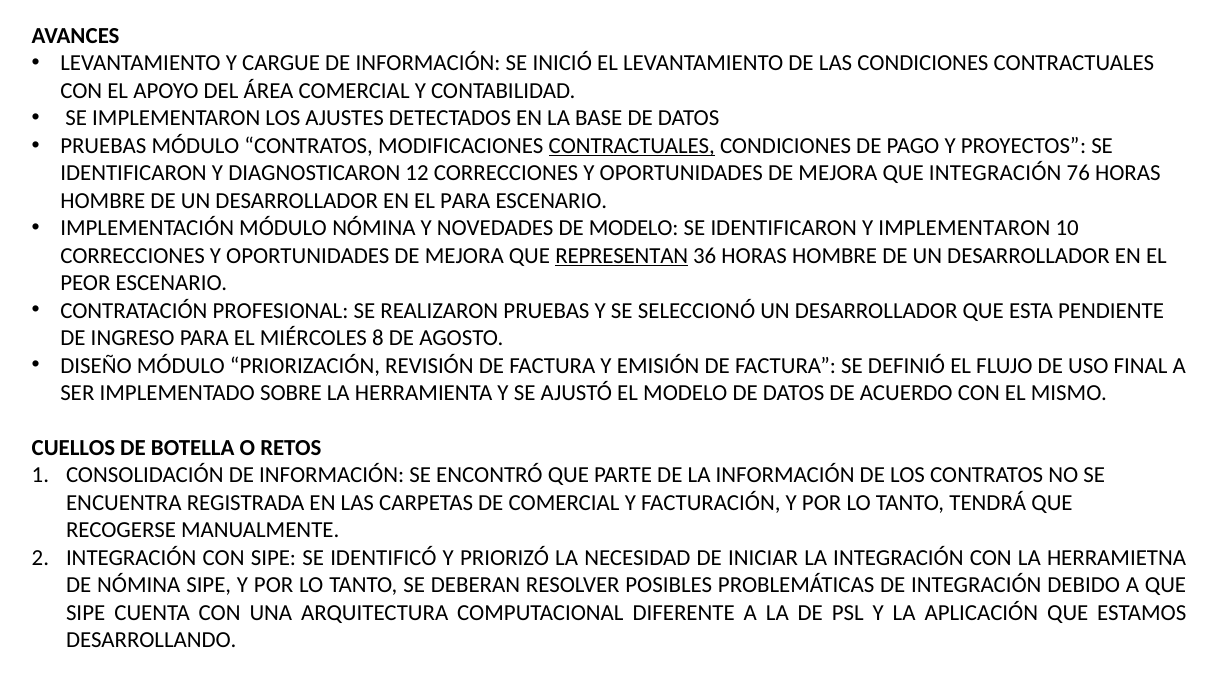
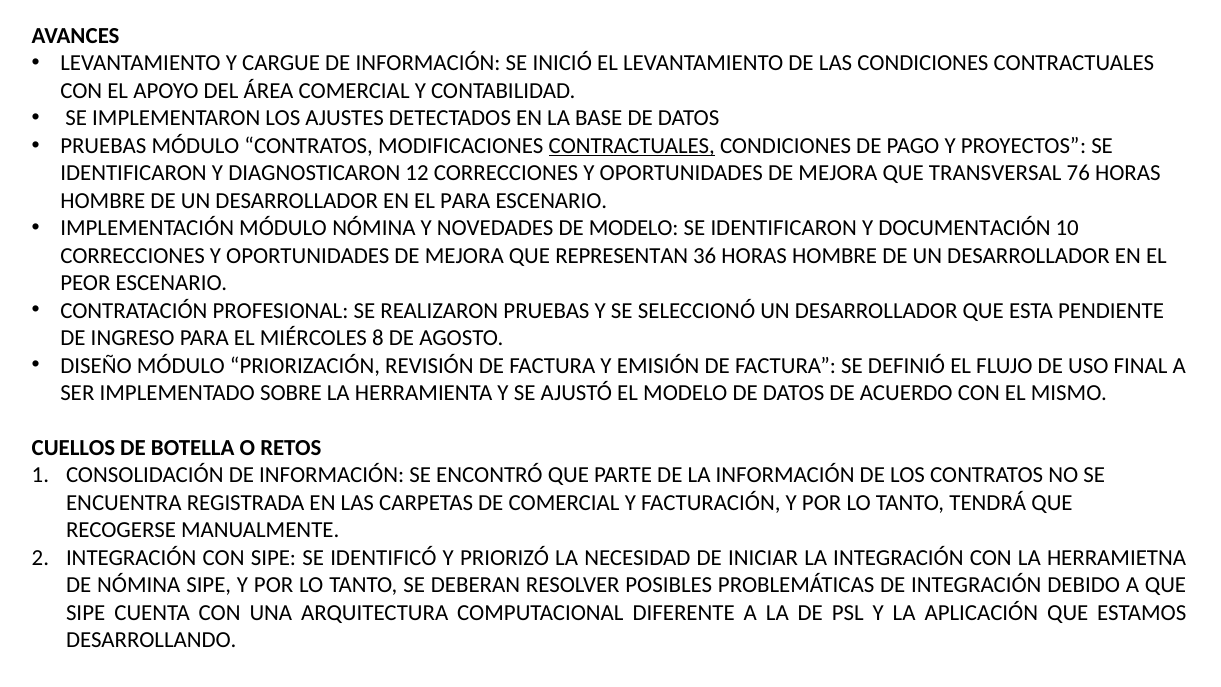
QUE INTEGRACIÓN: INTEGRACIÓN -> TRANSVERSAL (995, 173)
Y IMPLEMENTARON: IMPLEMENTARON -> DOCUMENTACIÓN (965, 228)
REPRESENTAN underline: present -> none (622, 256)
